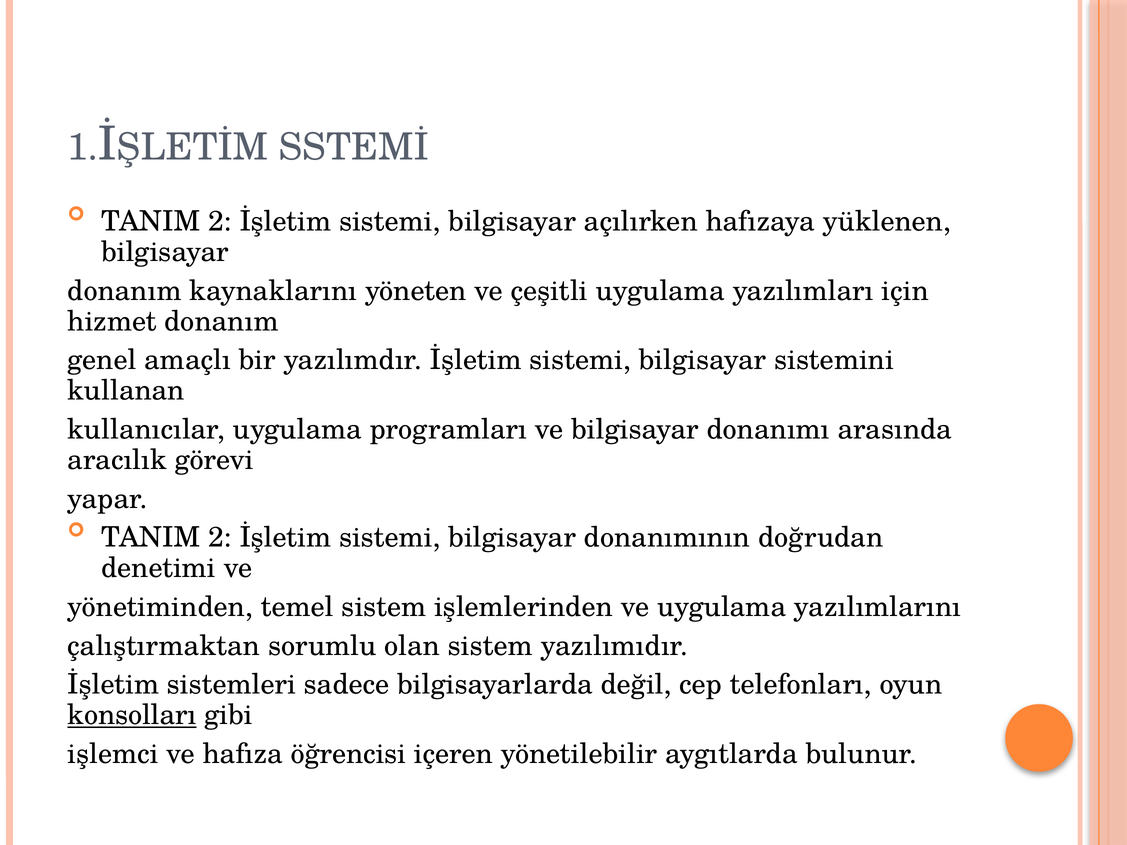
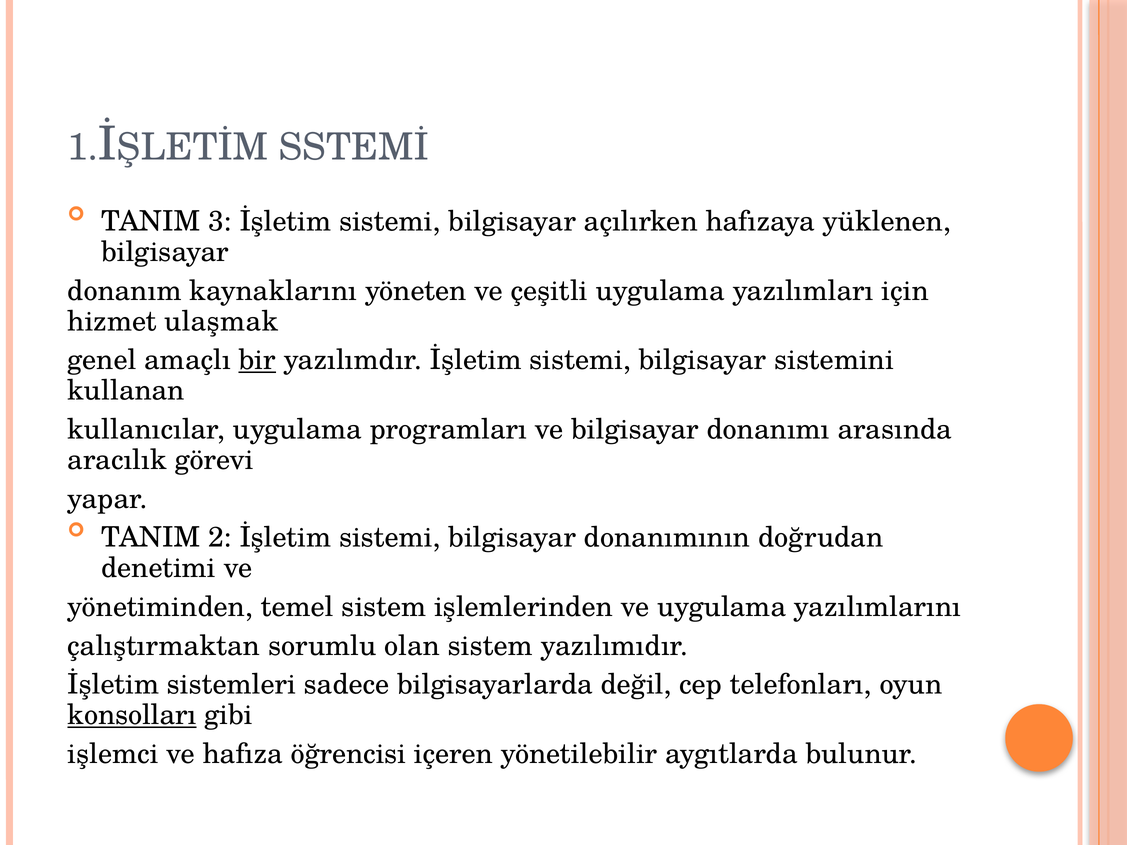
2: 2 -> 3 (220, 222)
hizmet donanım: donanım -> ulaşmak (221, 321)
bir underline: none -> present (257, 360)
